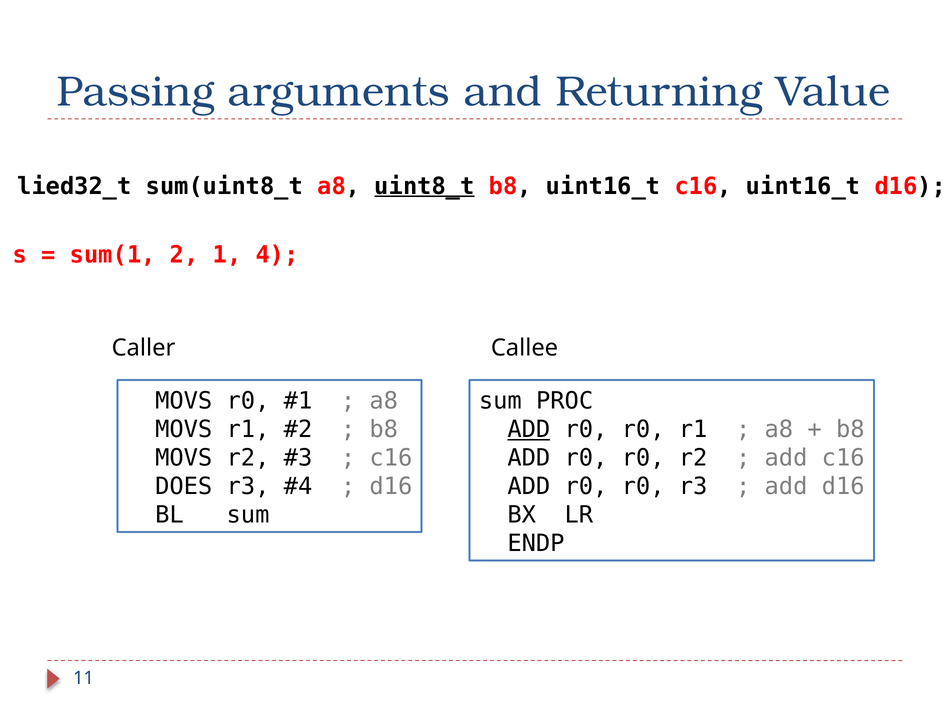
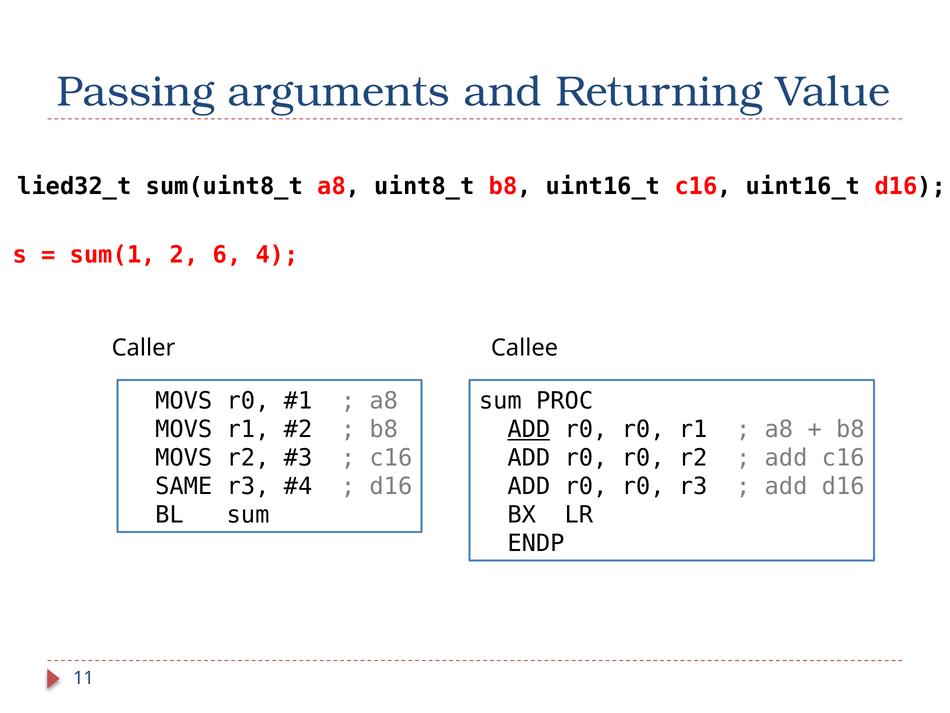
uint8_t underline: present -> none (424, 186)
1: 1 -> 6 (227, 254)
DOES: DOES -> SAME (184, 486)
